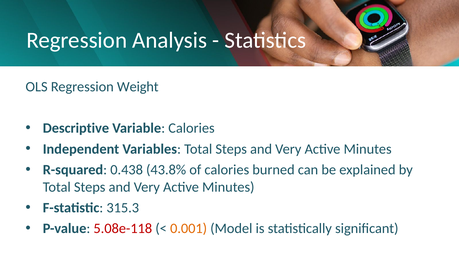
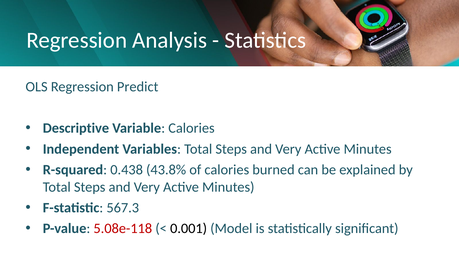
Weight: Weight -> Predict (138, 87)
315.3: 315.3 -> 567.3 (123, 208)
0.001 colour: orange -> black (189, 229)
